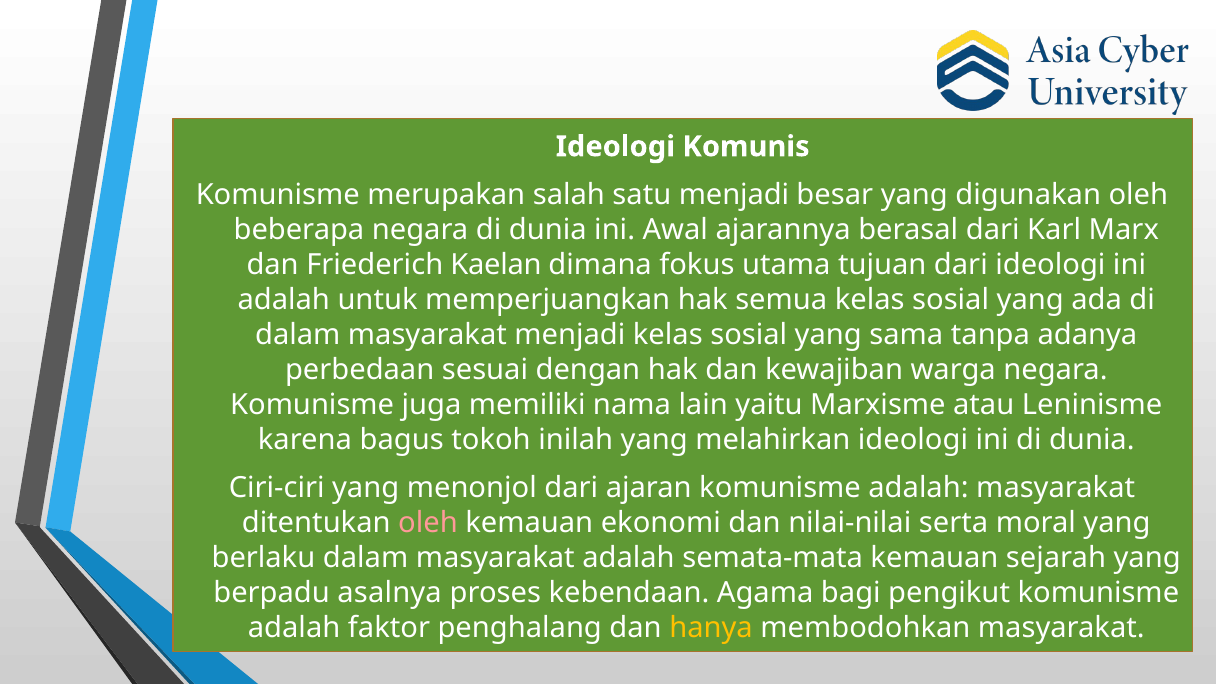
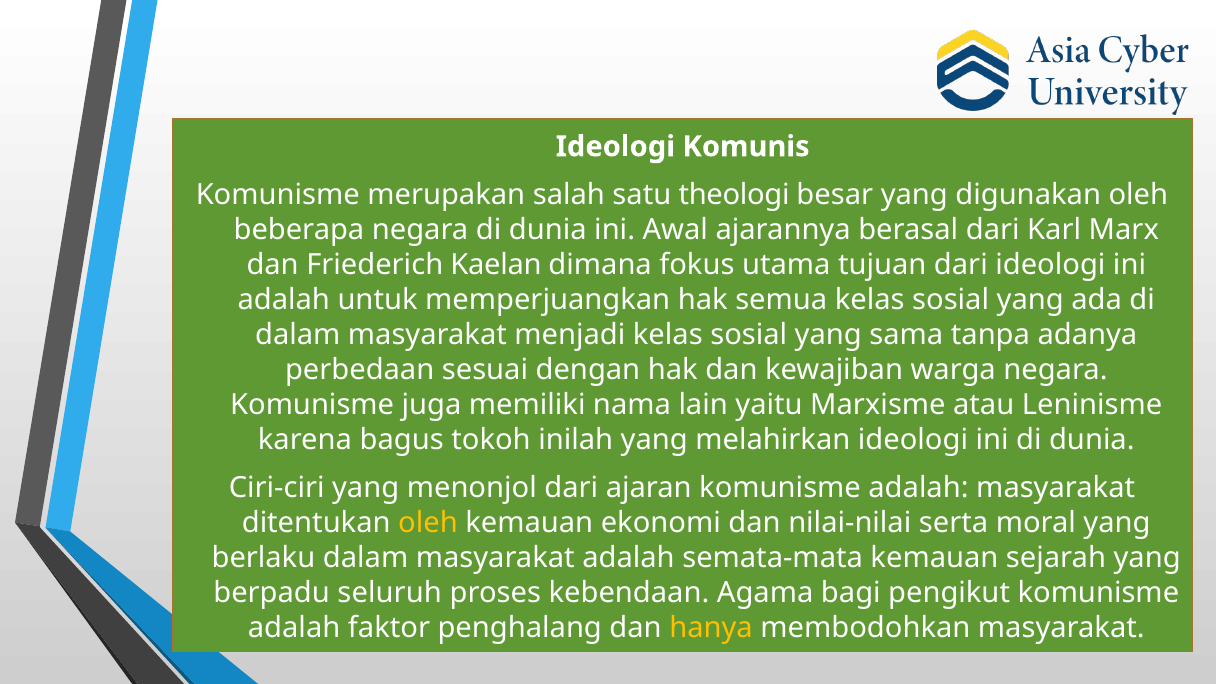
satu menjadi: menjadi -> theologi (734, 195)
oleh colour: pink -> yellow (428, 523)
asalnya: asalnya -> seluruh (390, 593)
